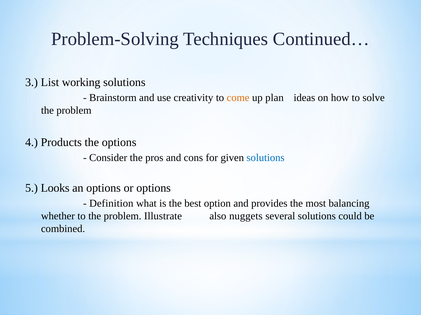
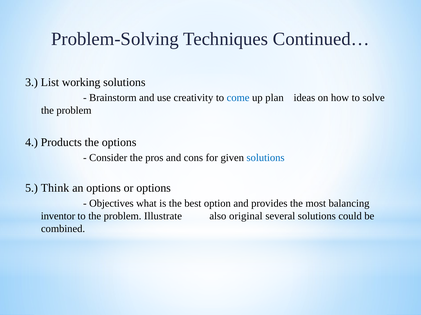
come colour: orange -> blue (238, 98)
Looks: Looks -> Think (55, 189)
Definition: Definition -> Objectives (111, 204)
whether: whether -> inventor (58, 216)
nuggets: nuggets -> original (246, 216)
